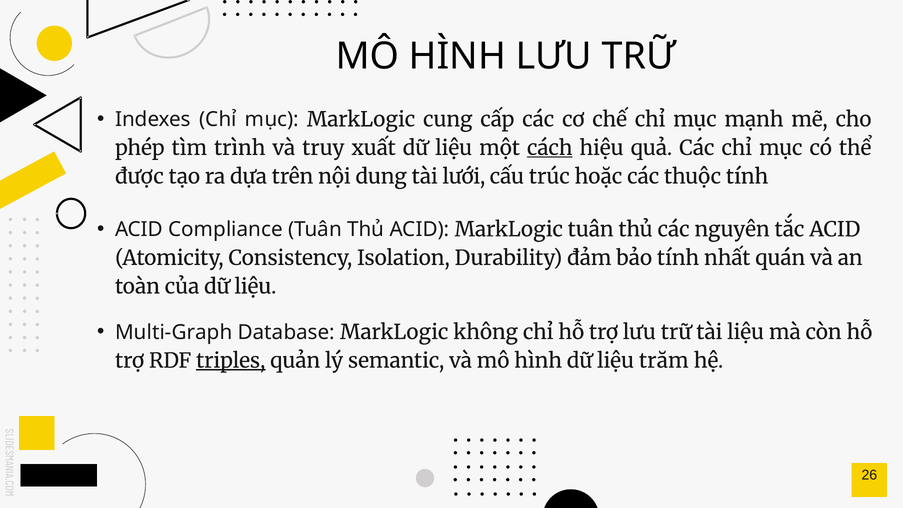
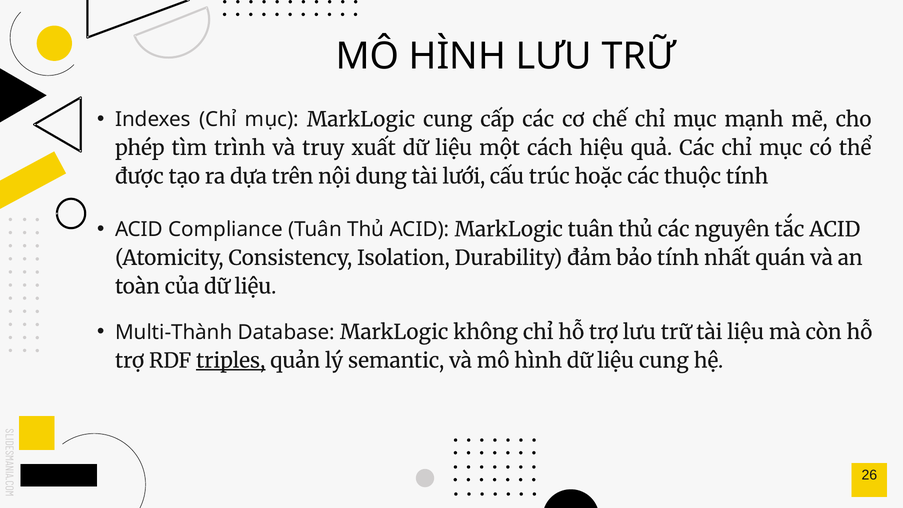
cách underline: present -> none (550, 148)
Multi-Graph: Multi-Graph -> Multi-Thành (174, 332)
liệu trăm: trăm -> cung (664, 361)
